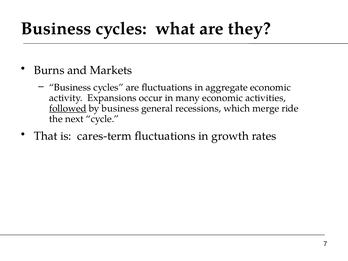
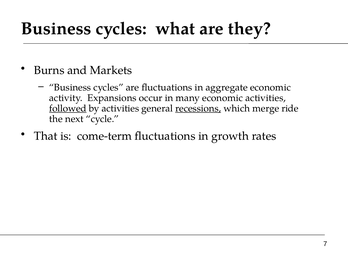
by business: business -> activities (120, 108)
recessions underline: none -> present (198, 108)
cares-term: cares-term -> come-term (104, 136)
